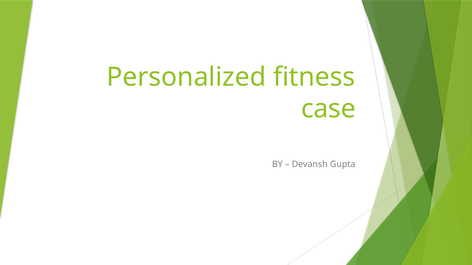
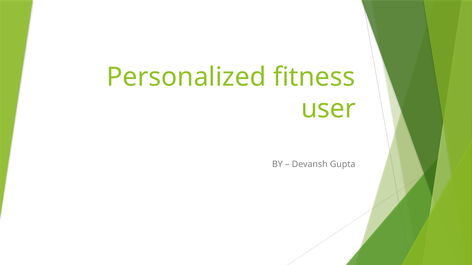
case: case -> user (328, 109)
